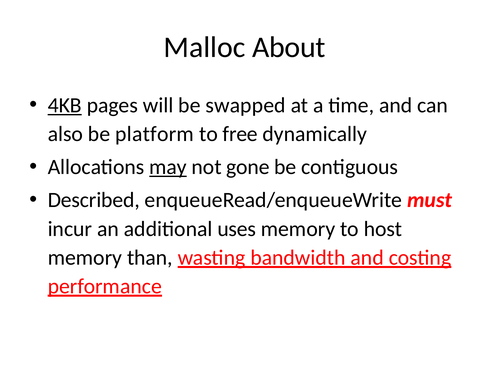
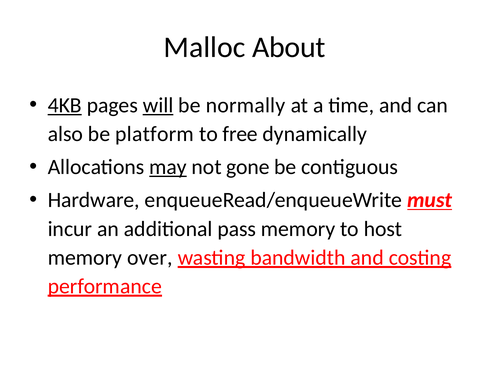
will underline: none -> present (158, 105)
swapped: swapped -> normally (246, 105)
Described: Described -> Hardware (94, 200)
must underline: none -> present (430, 200)
uses: uses -> pass (237, 229)
than: than -> over (150, 257)
